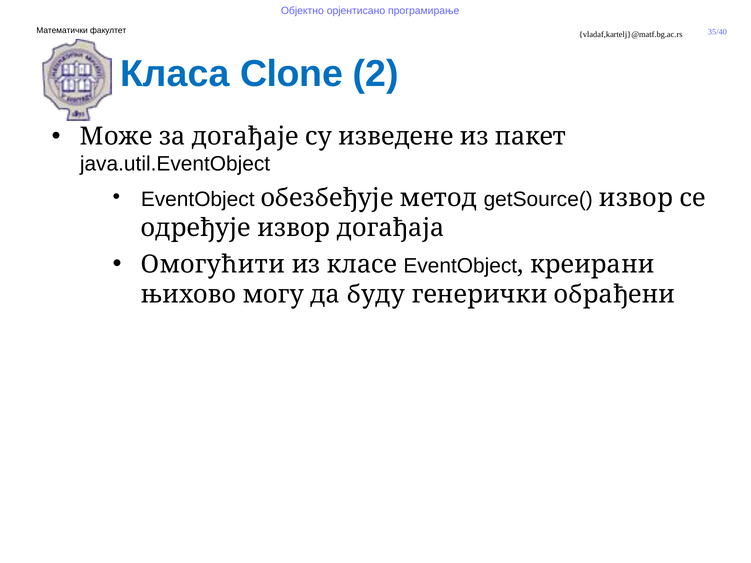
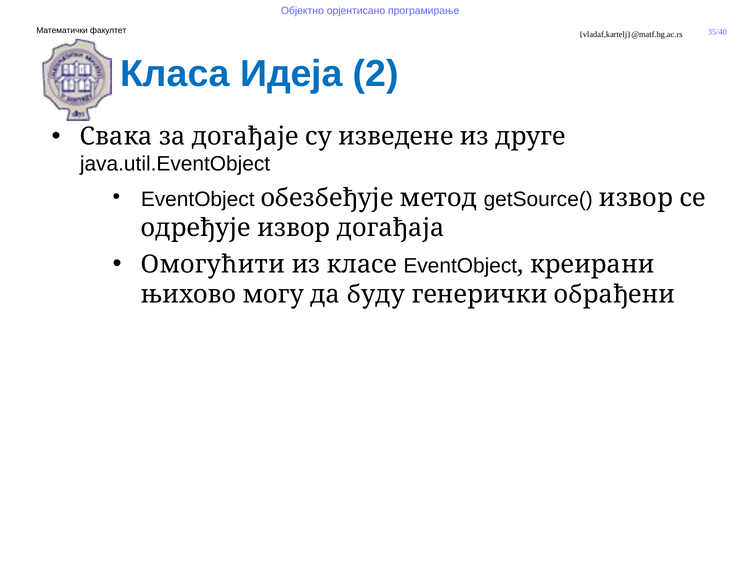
Clone: Clone -> Идеја (291, 74)
Може: Може -> Свака (116, 137)
пакет: пакет -> друге (530, 137)
